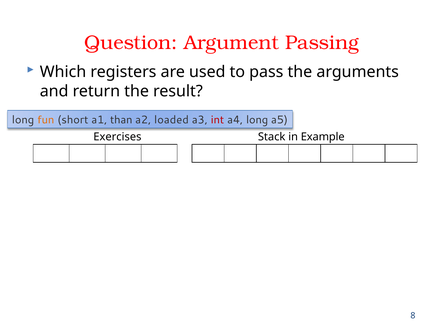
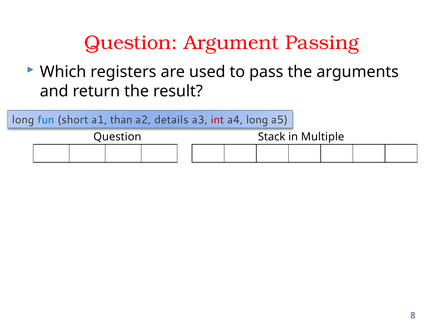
fun colour: orange -> blue (46, 120)
loaded: loaded -> details (171, 120)
Exercises: Exercises -> Question (117, 137)
Example: Example -> Multiple (323, 137)
